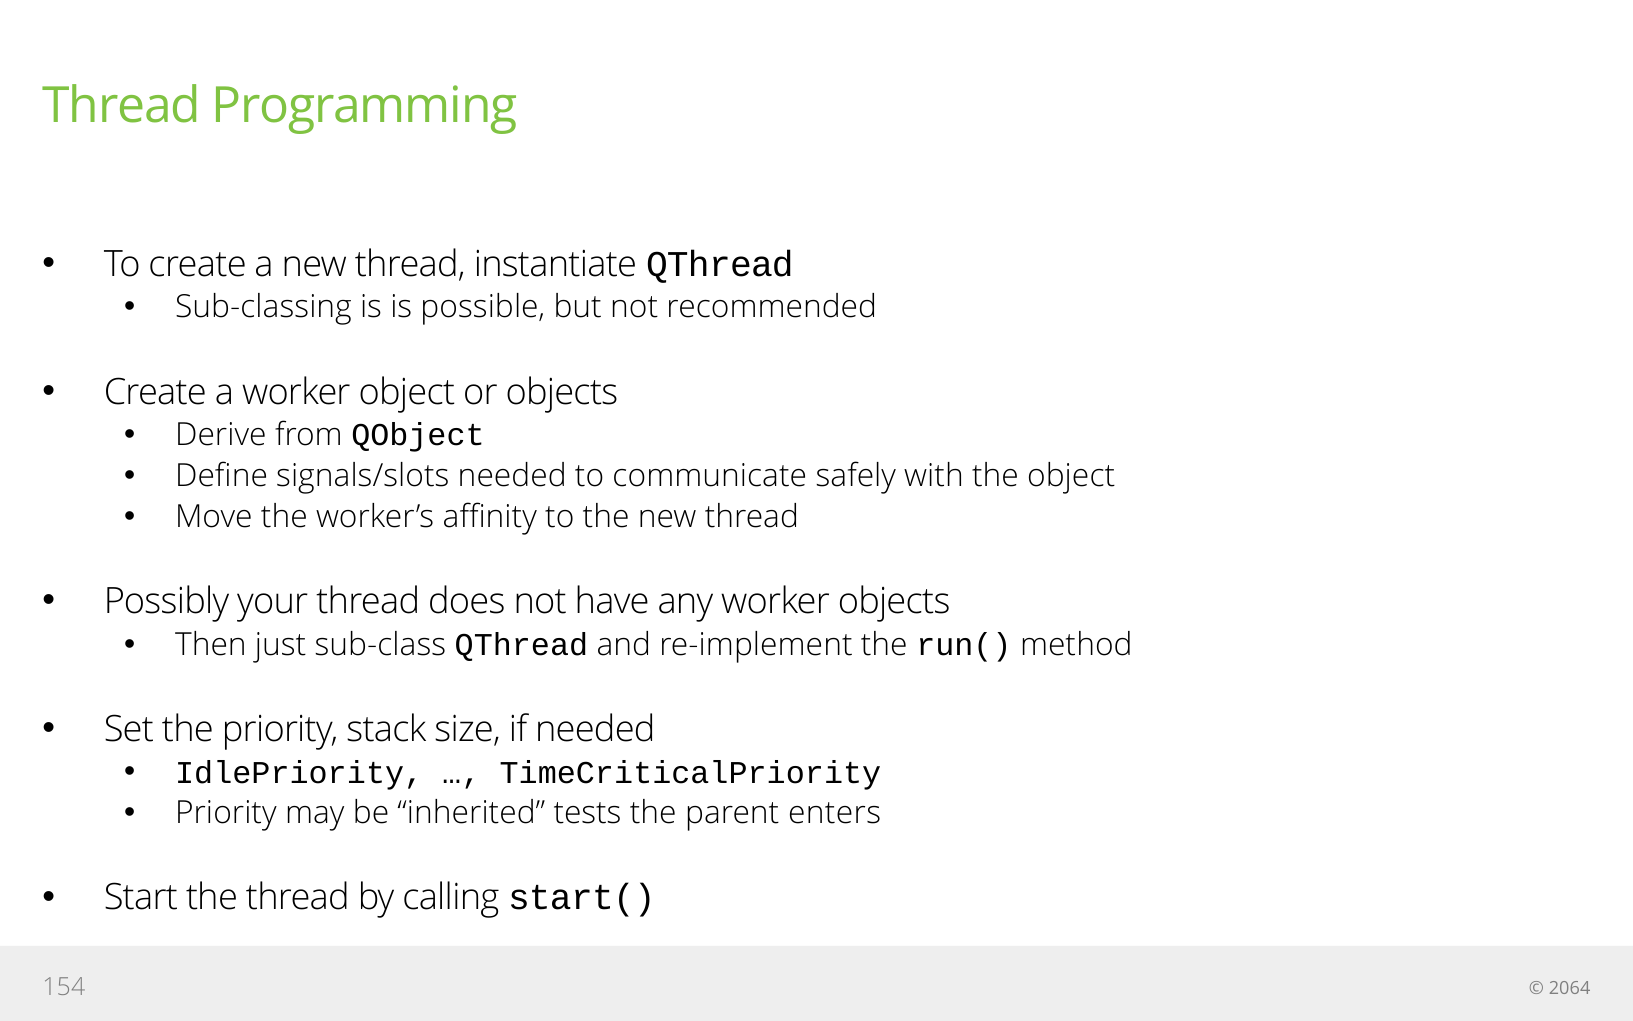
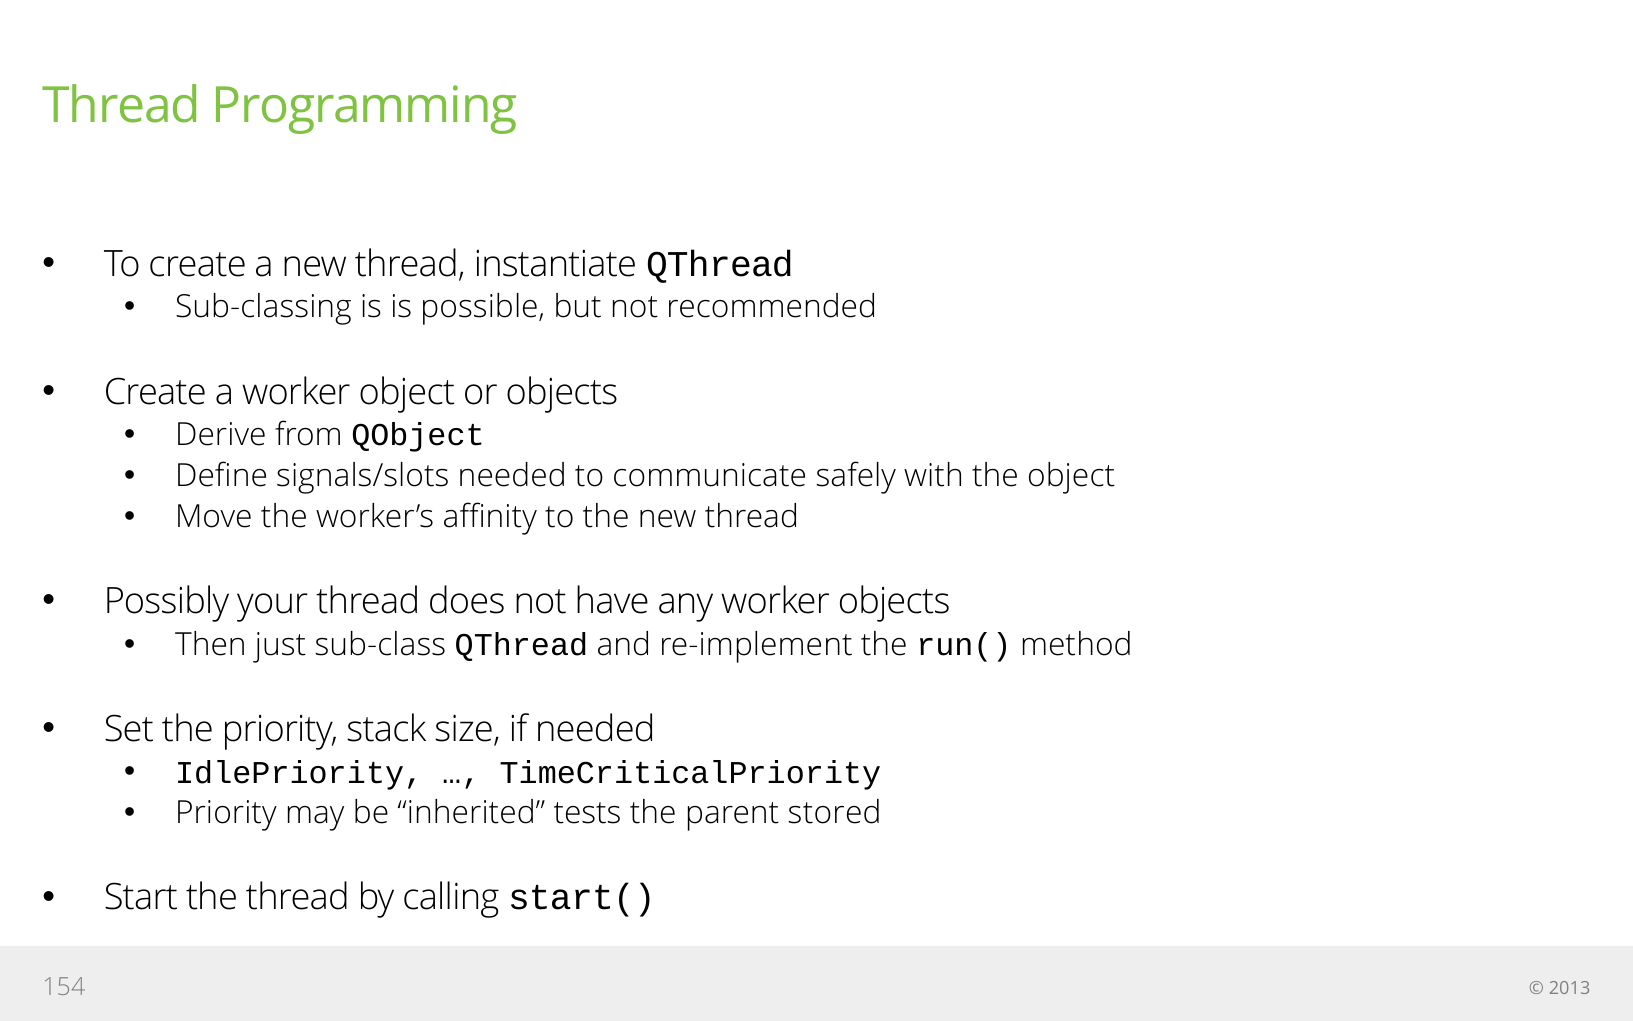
enters: enters -> stored (835, 813)
2064: 2064 -> 2013 (1570, 988)
